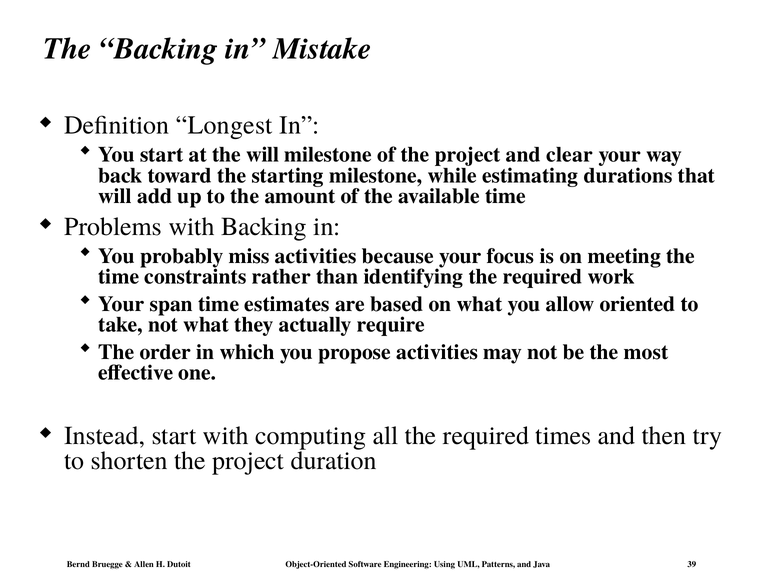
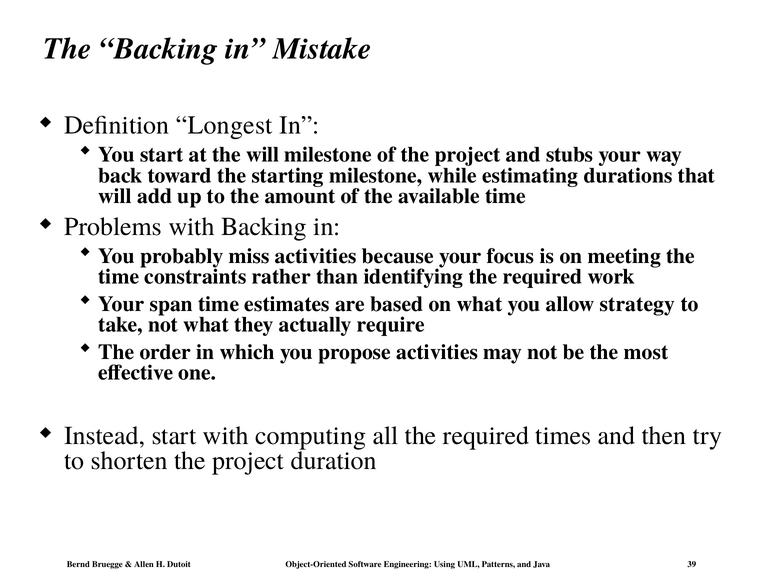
clear: clear -> stubs (570, 155)
oriented: oriented -> strategy (637, 304)
